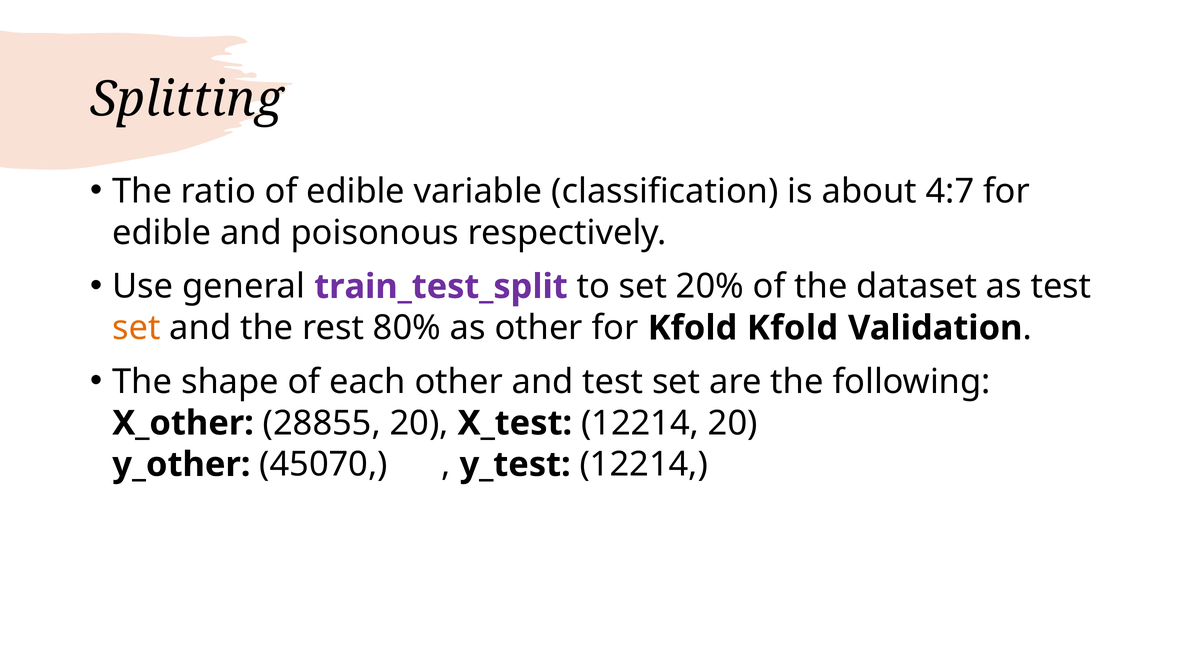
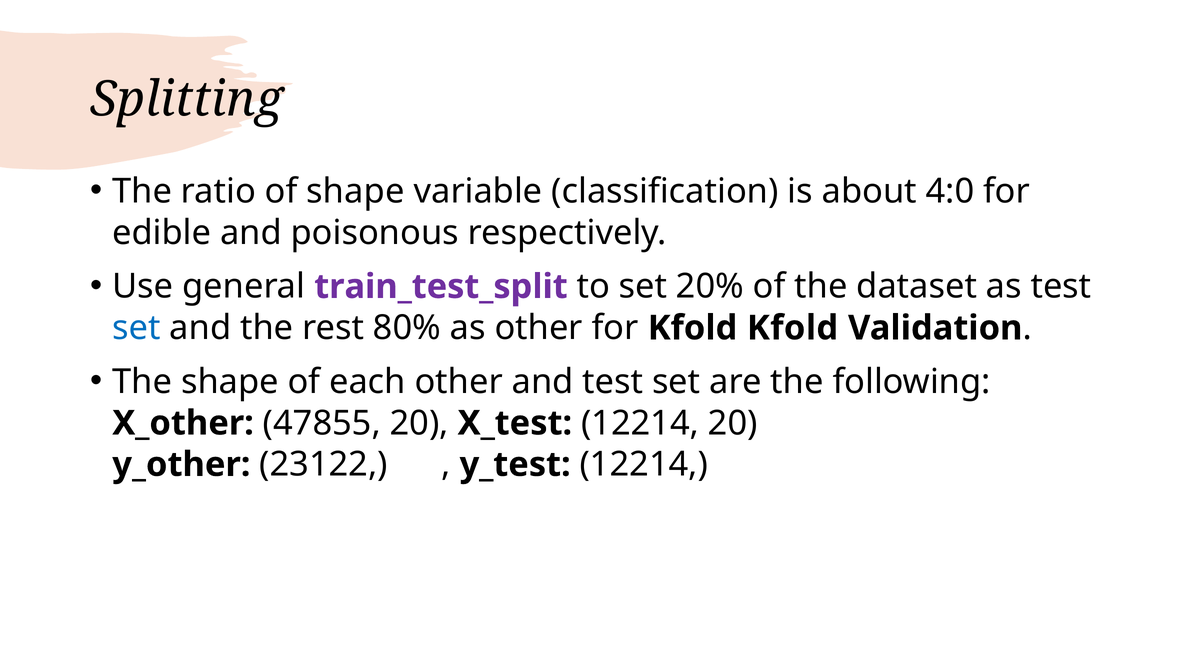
of edible: edible -> shape (356, 191)
4:7: 4:7 -> 4:0 (950, 191)
set colour: orange -> blue (136, 328)
28855: 28855 -> 47855 (322, 423)
45070: 45070 -> 23122 (324, 464)
